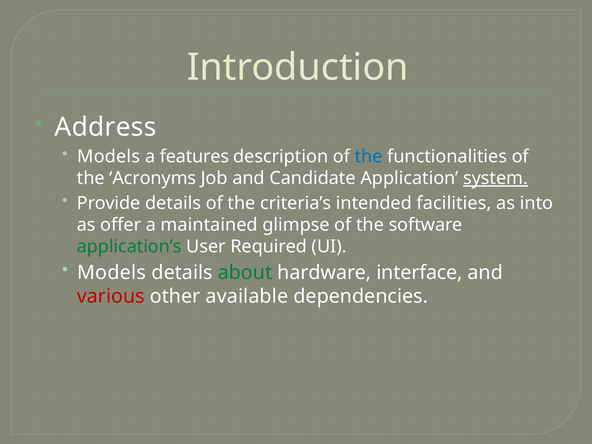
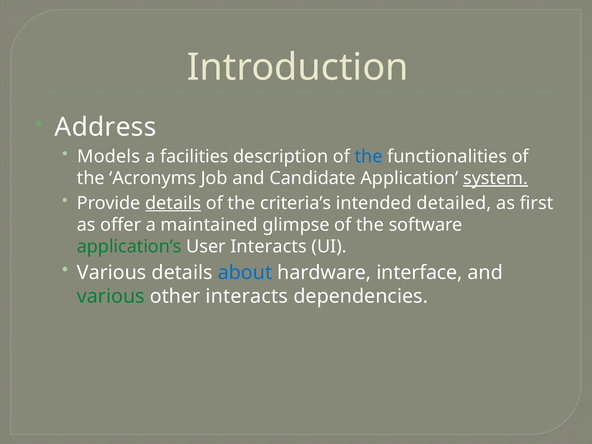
features: features -> facilities (194, 156)
details underline: none -> present (173, 203)
facilities: facilities -> detailed (454, 203)
into: into -> first (537, 203)
User Required: Required -> Interacts (269, 247)
Models: Models -> Various (112, 273)
about colour: green -> blue (245, 273)
various colour: red -> green (111, 296)
other available: available -> interacts (247, 296)
